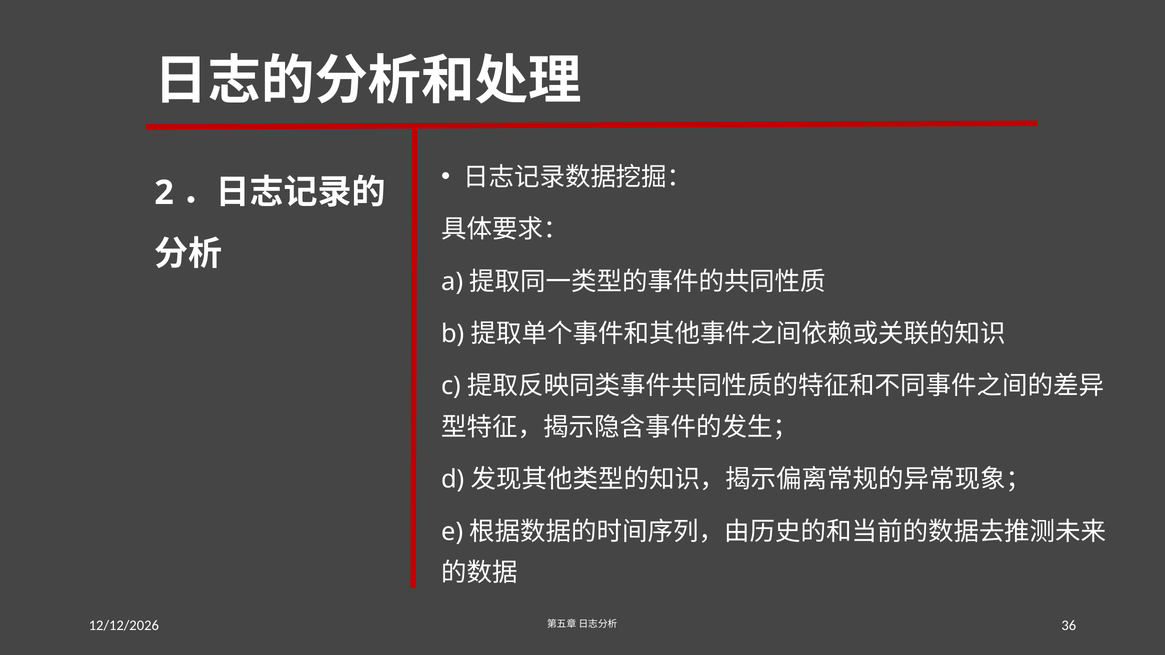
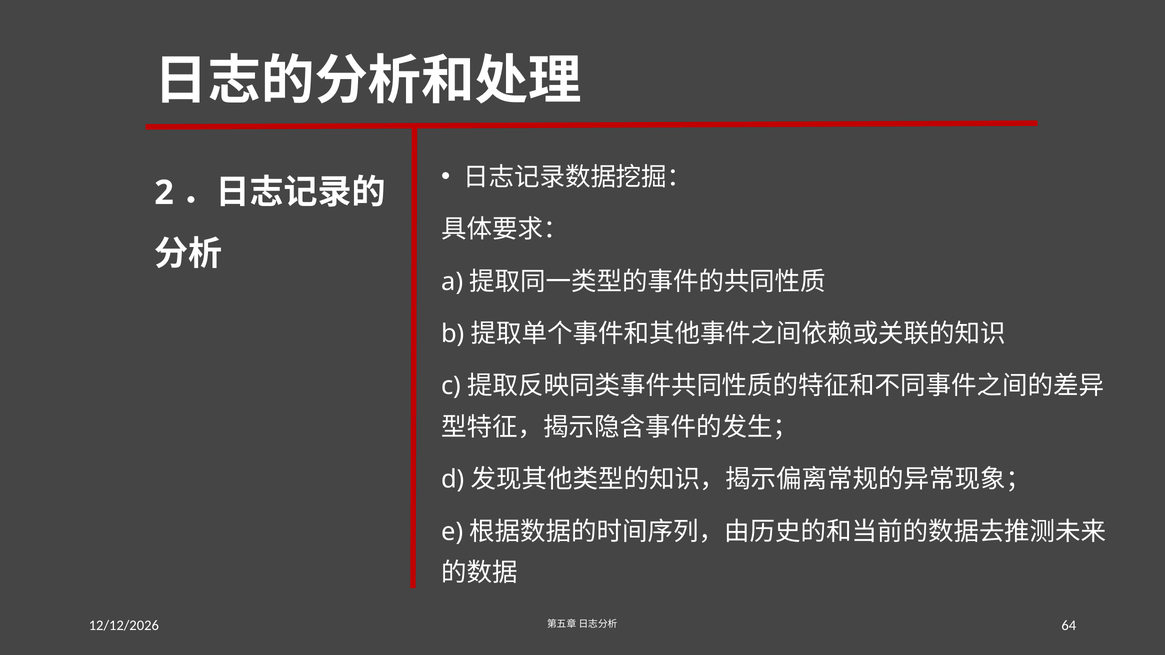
36: 36 -> 64 (1069, 626)
